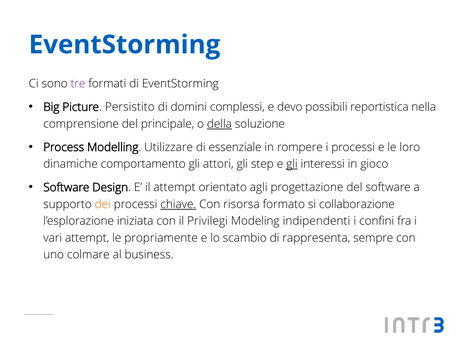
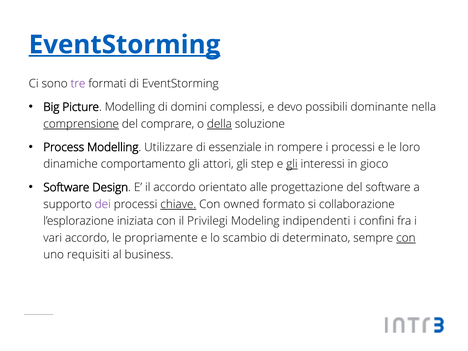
EventStorming underline: none -> present (125, 45)
Picture Persistito: Persistito -> Modelling (130, 107)
reportistica: reportistica -> dominante (379, 107)
comprensione underline: none -> present (81, 124)
principale: principale -> comprare (168, 124)
il attempt: attempt -> accordo (175, 187)
agli: agli -> alle (259, 187)
dei colour: orange -> purple (103, 204)
risorsa: risorsa -> owned (241, 204)
vari attempt: attempt -> accordo (87, 238)
rappresenta: rappresenta -> determinato (316, 238)
con underline: none -> present (406, 238)
colmare: colmare -> requisiti (88, 255)
